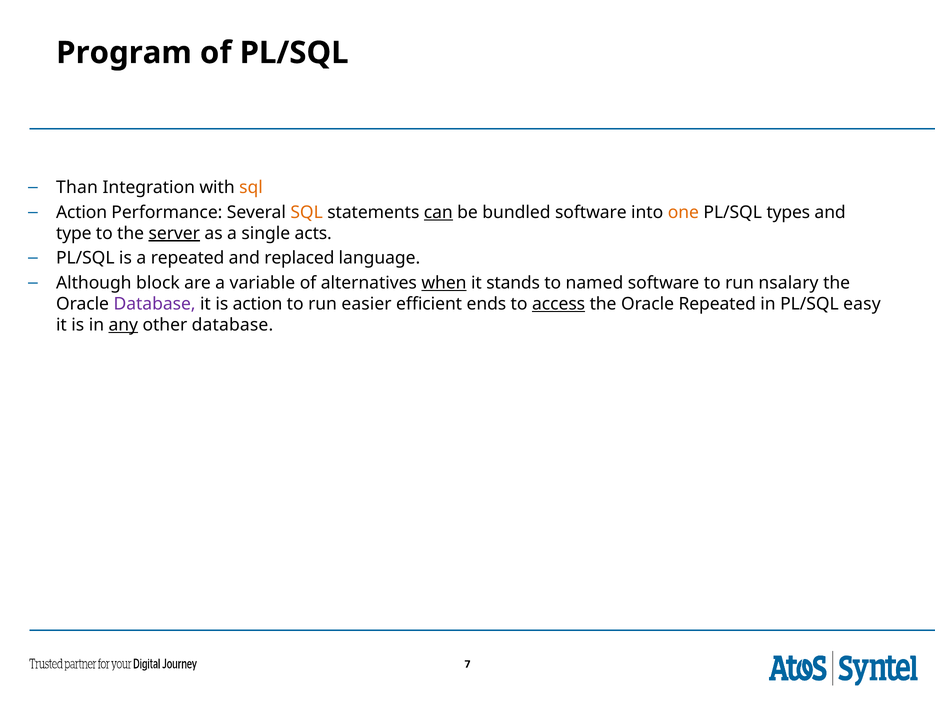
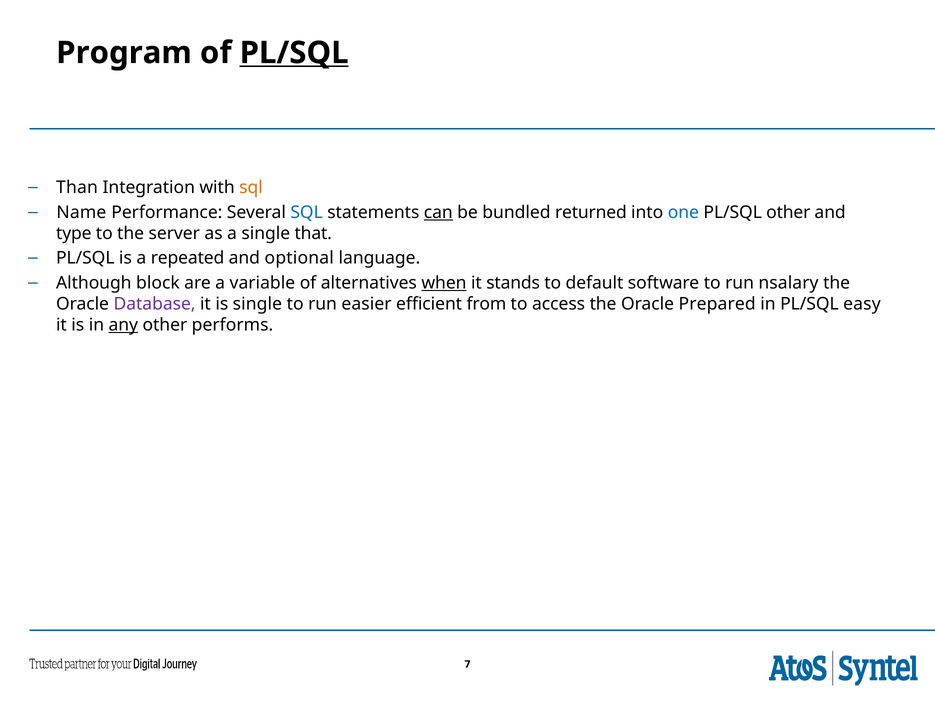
PL/SQL underline: none -> present (294, 53)
Action: Action -> Name (81, 212)
SQL colour: orange -> blue (307, 212)
bundled software: software -> returned (591, 212)
one colour: orange -> blue (683, 212)
PL/SQL types: types -> other (788, 212)
server underline: present -> none (174, 233)
acts: acts -> that (313, 233)
replaced: replaced -> optional (299, 258)
named: named -> default (594, 283)
is action: action -> single (257, 304)
ends: ends -> from (486, 304)
access underline: present -> none (559, 304)
Oracle Repeated: Repeated -> Prepared (717, 304)
other database: database -> performs (232, 325)
